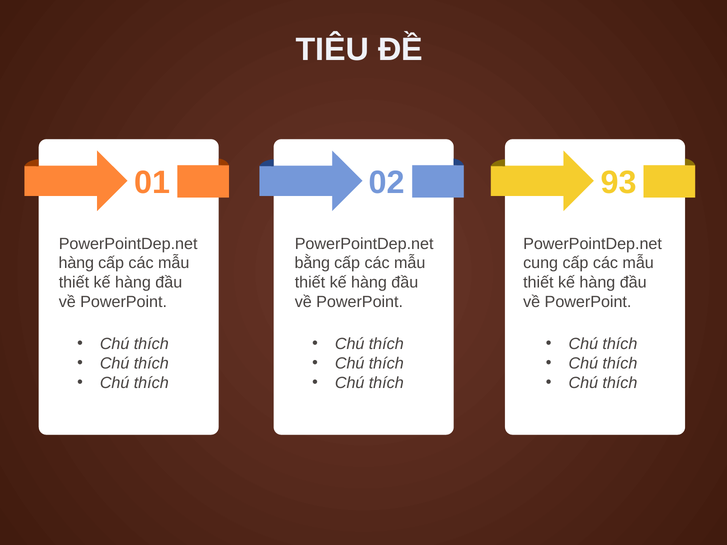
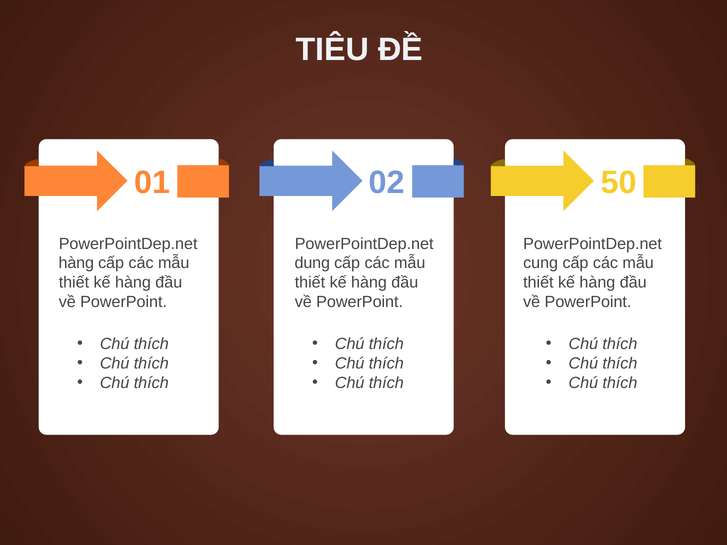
93: 93 -> 50 (619, 183)
bằng: bằng -> dung (312, 263)
